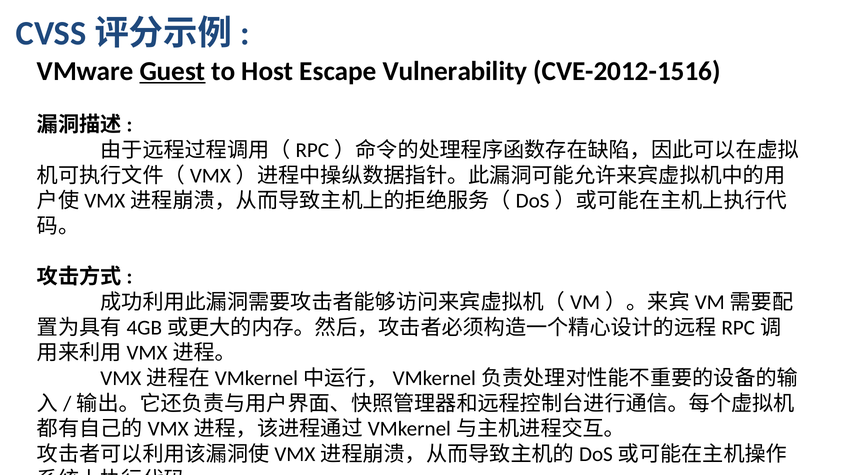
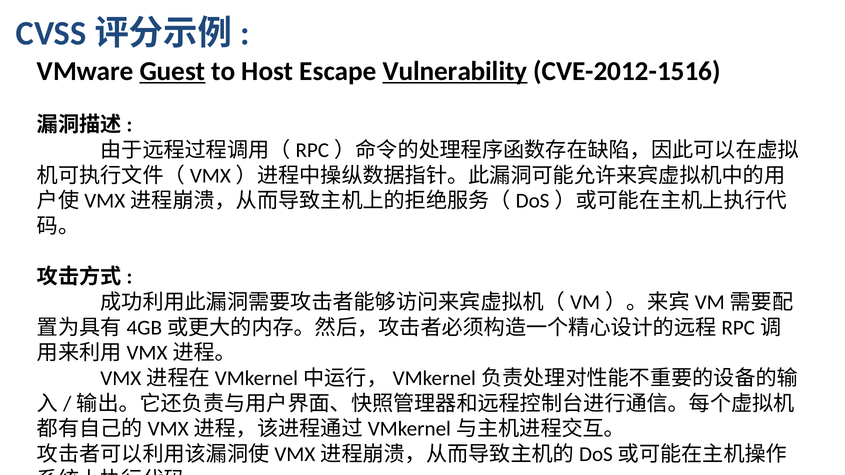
Vulnerability underline: none -> present (455, 71)
